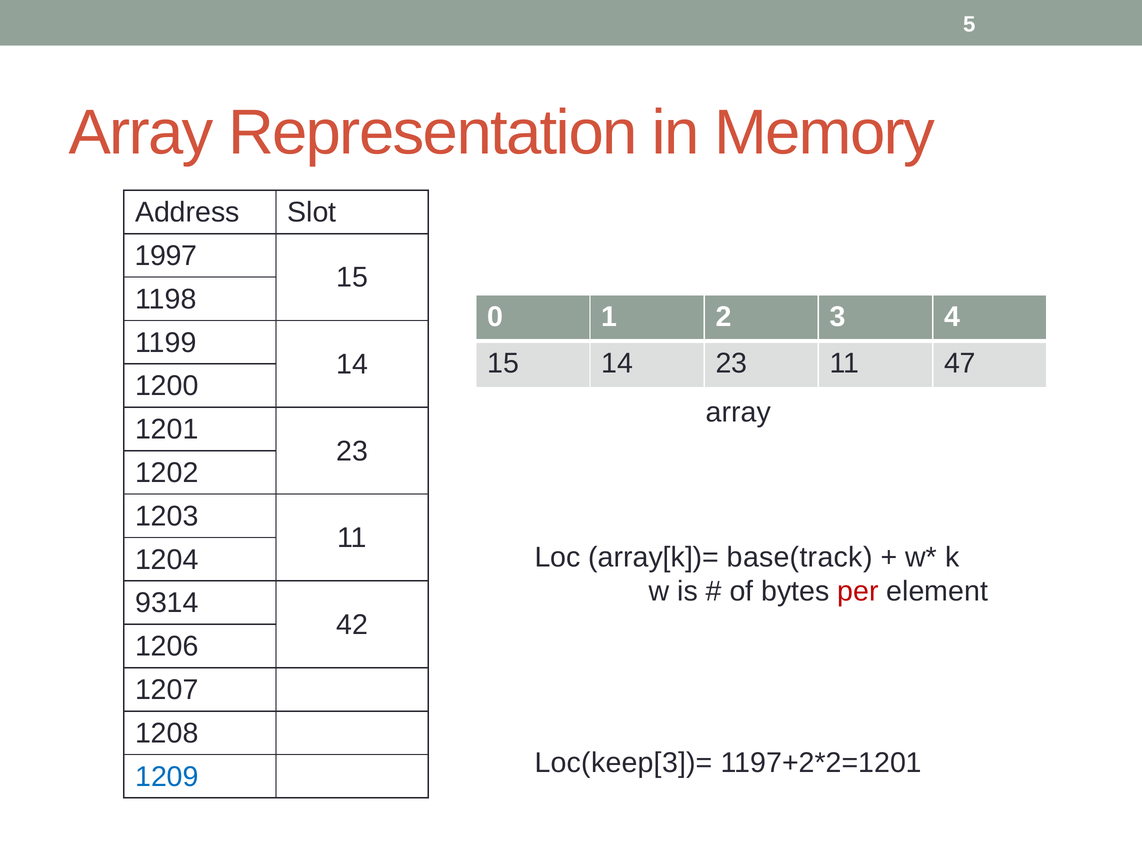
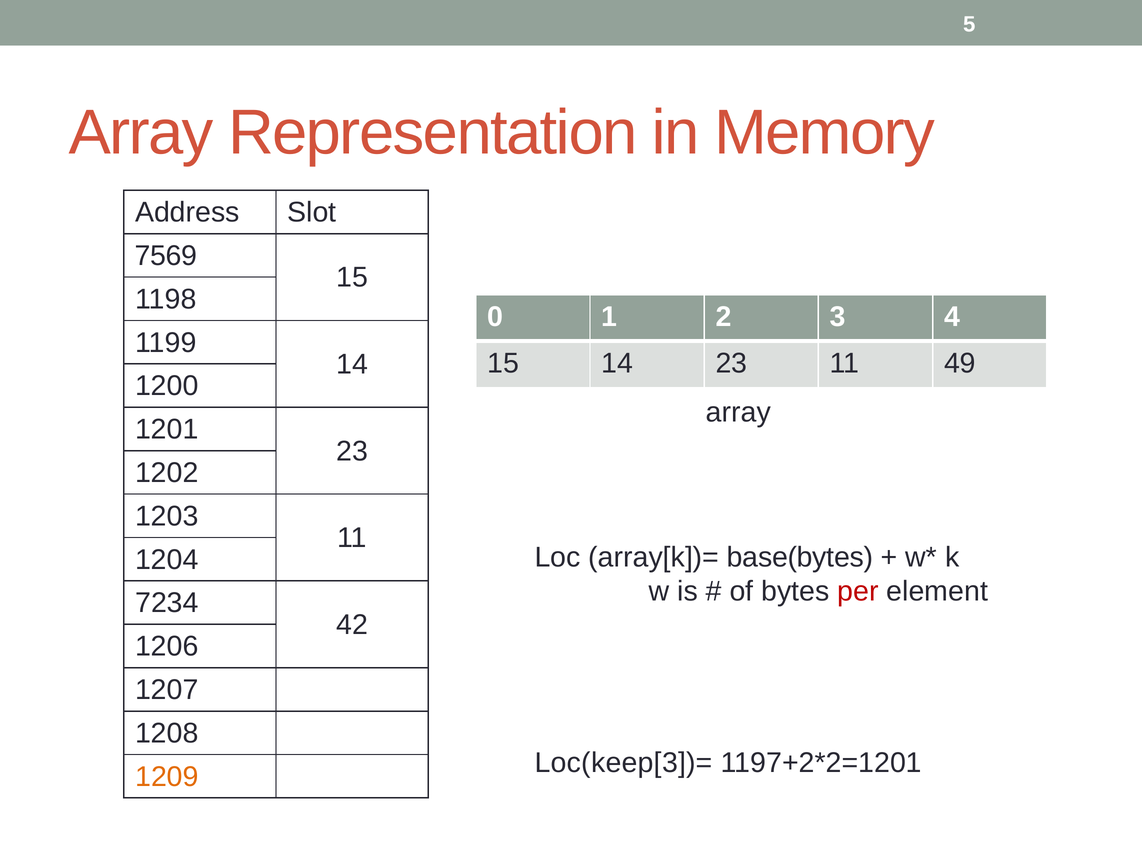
1997: 1997 -> 7569 (166, 256)
47: 47 -> 49 (960, 364)
base(track: base(track -> base(bytes (800, 558)
9314: 9314 -> 7234 (167, 603)
1209 colour: blue -> orange (167, 777)
